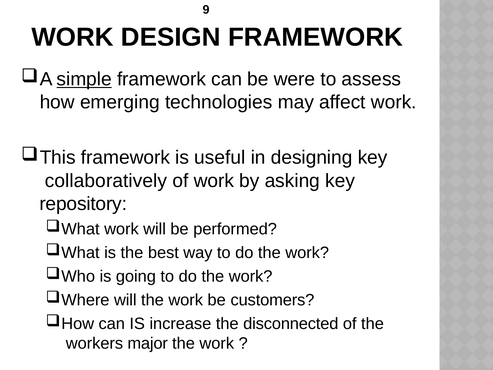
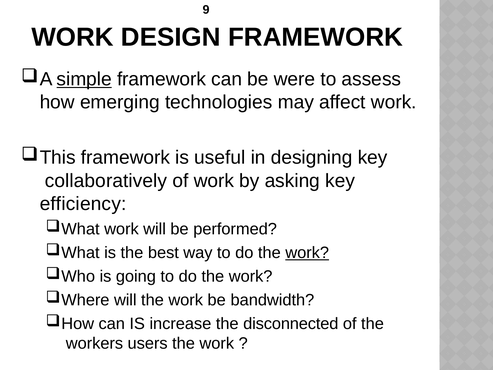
repository: repository -> efficiency (83, 204)
work underline: none -> present (307, 253)
customers: customers -> bandwidth (272, 300)
major: major -> users (148, 343)
